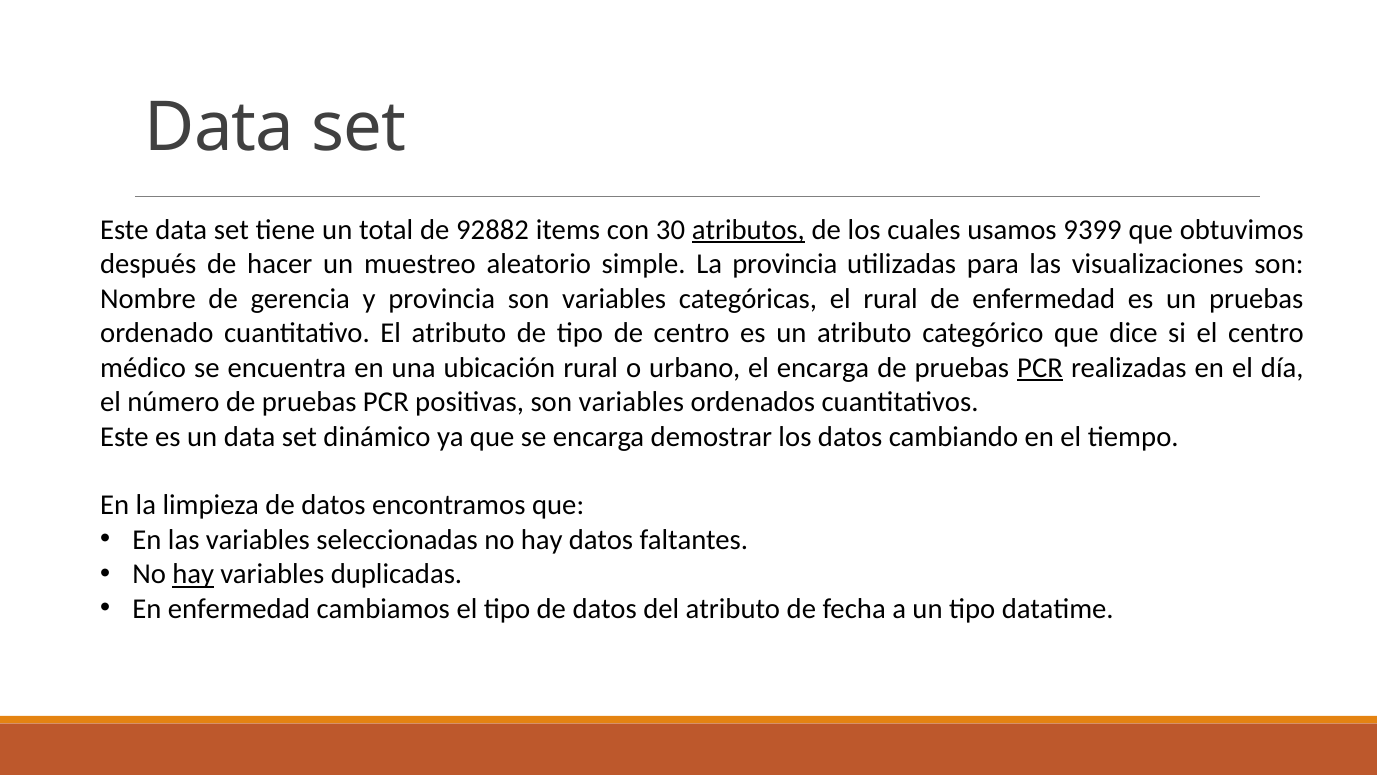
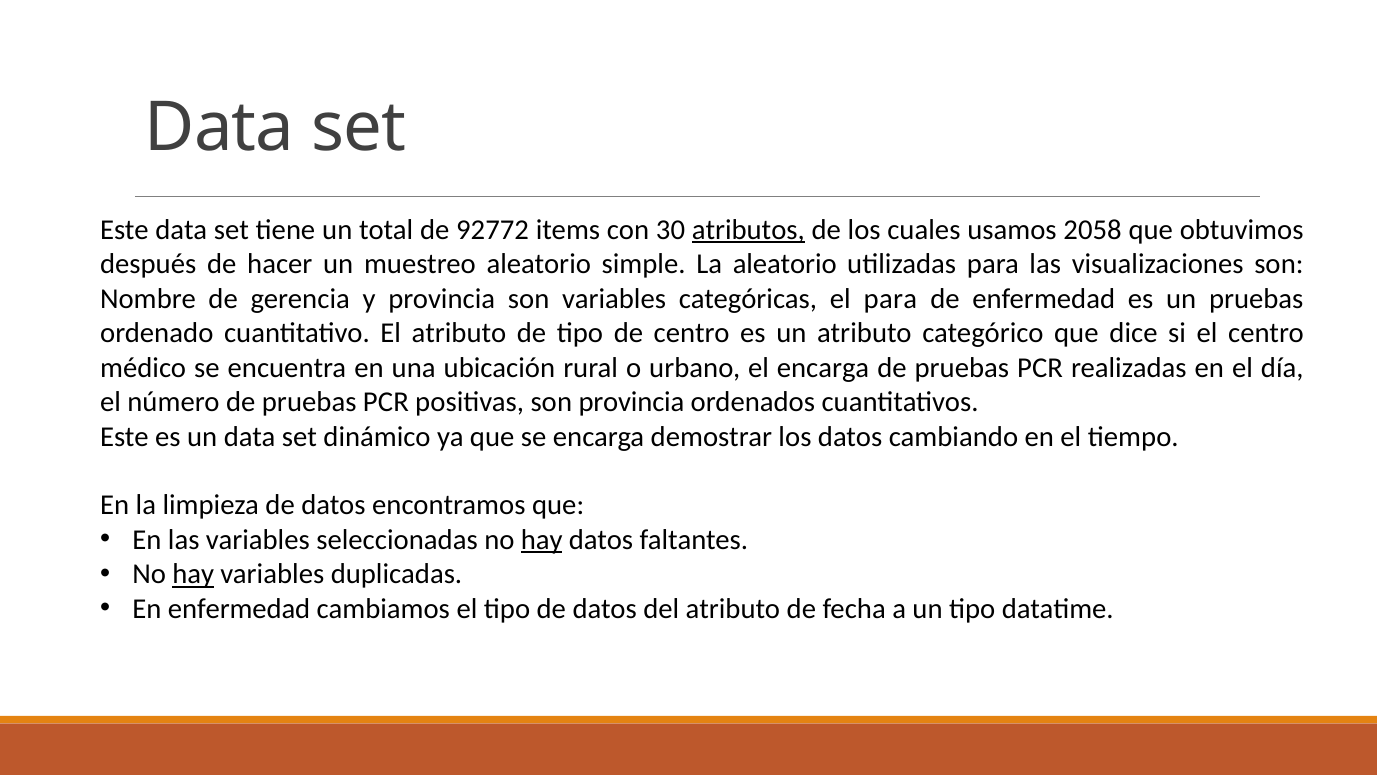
92882: 92882 -> 92772 (493, 230)
9399: 9399 -> 2058 (1093, 230)
La provincia: provincia -> aleatorio (785, 264)
el rural: rural -> para (890, 299)
PCR underline: present -> none (1040, 367)
positivas son variables: variables -> provincia (631, 402)
hay underline: none -> present (542, 540)
